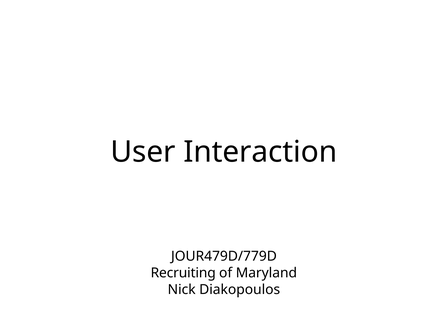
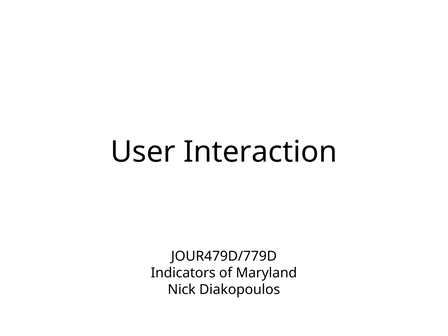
Recruiting: Recruiting -> Indicators (183, 273)
